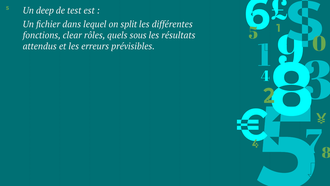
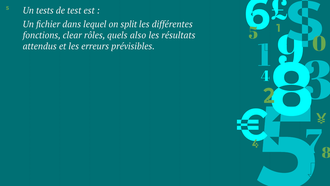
deep: deep -> tests (45, 11)
sous: sous -> also (138, 35)
